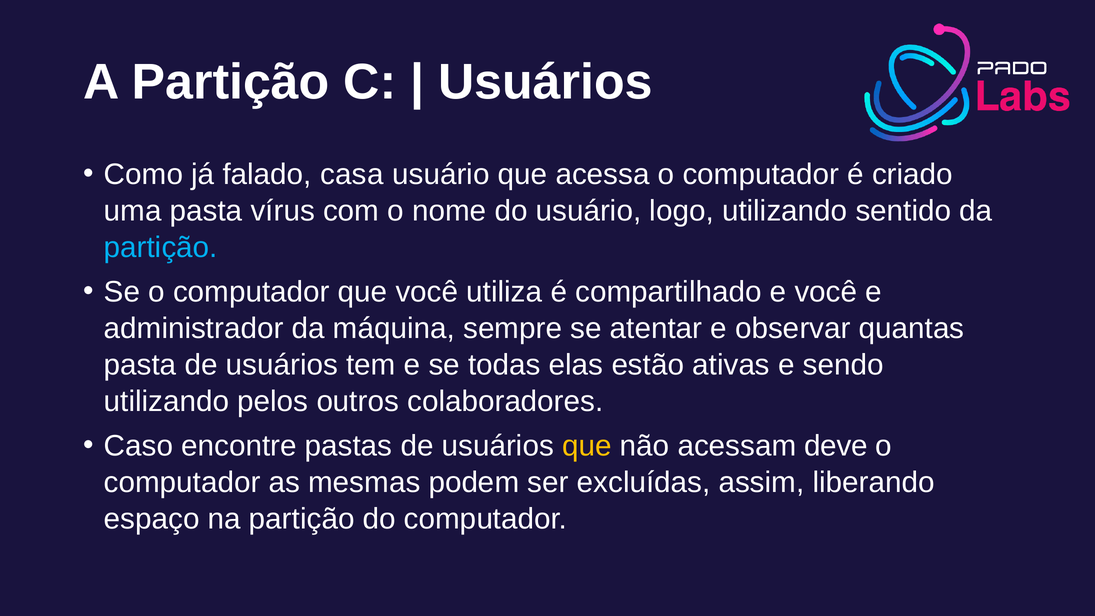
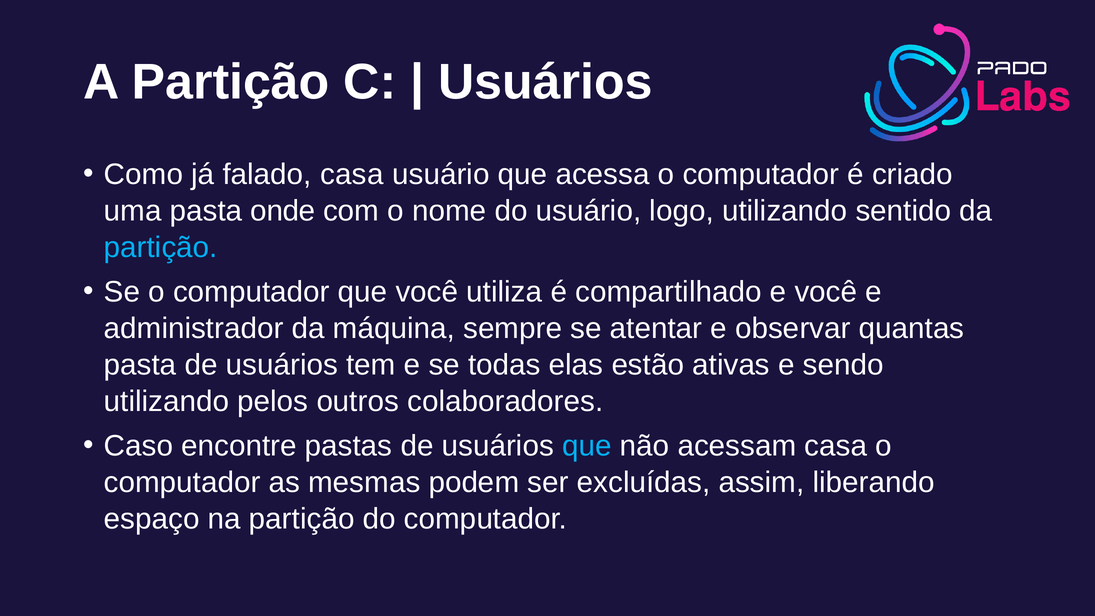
vírus: vírus -> onde (283, 211)
que colour: yellow -> light blue (587, 446)
acessam deve: deve -> casa (836, 446)
